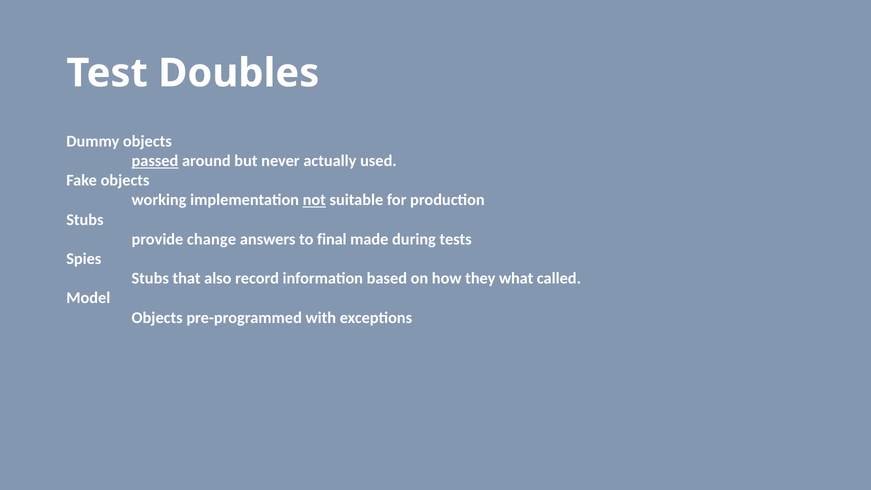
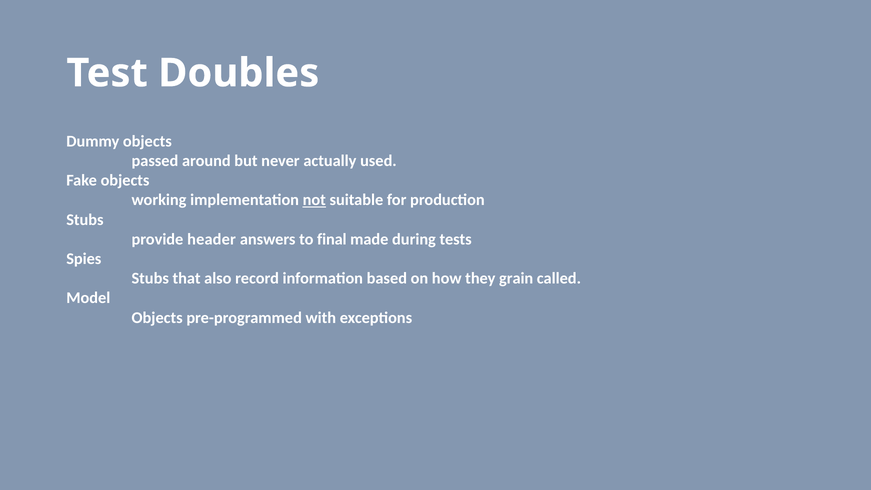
passed underline: present -> none (155, 161)
change: change -> header (212, 239)
what: what -> grain (516, 278)
